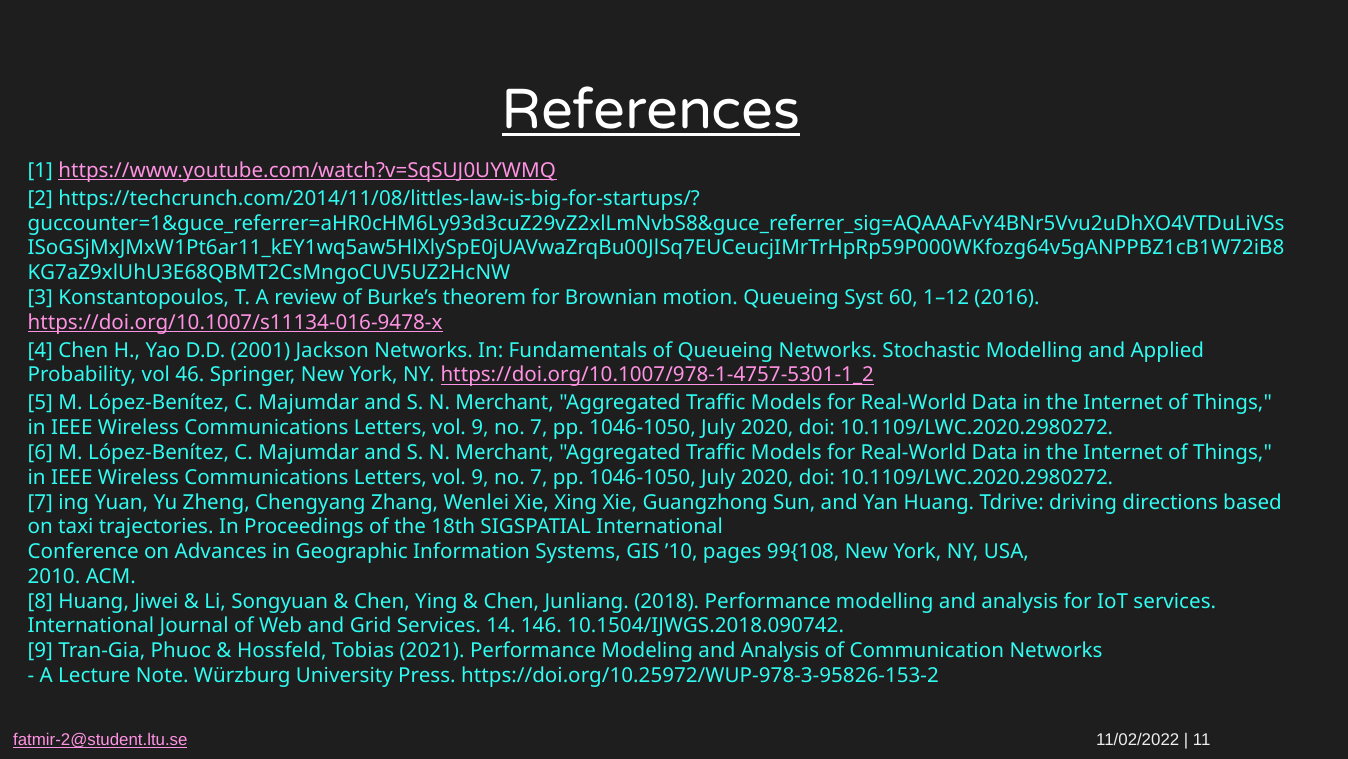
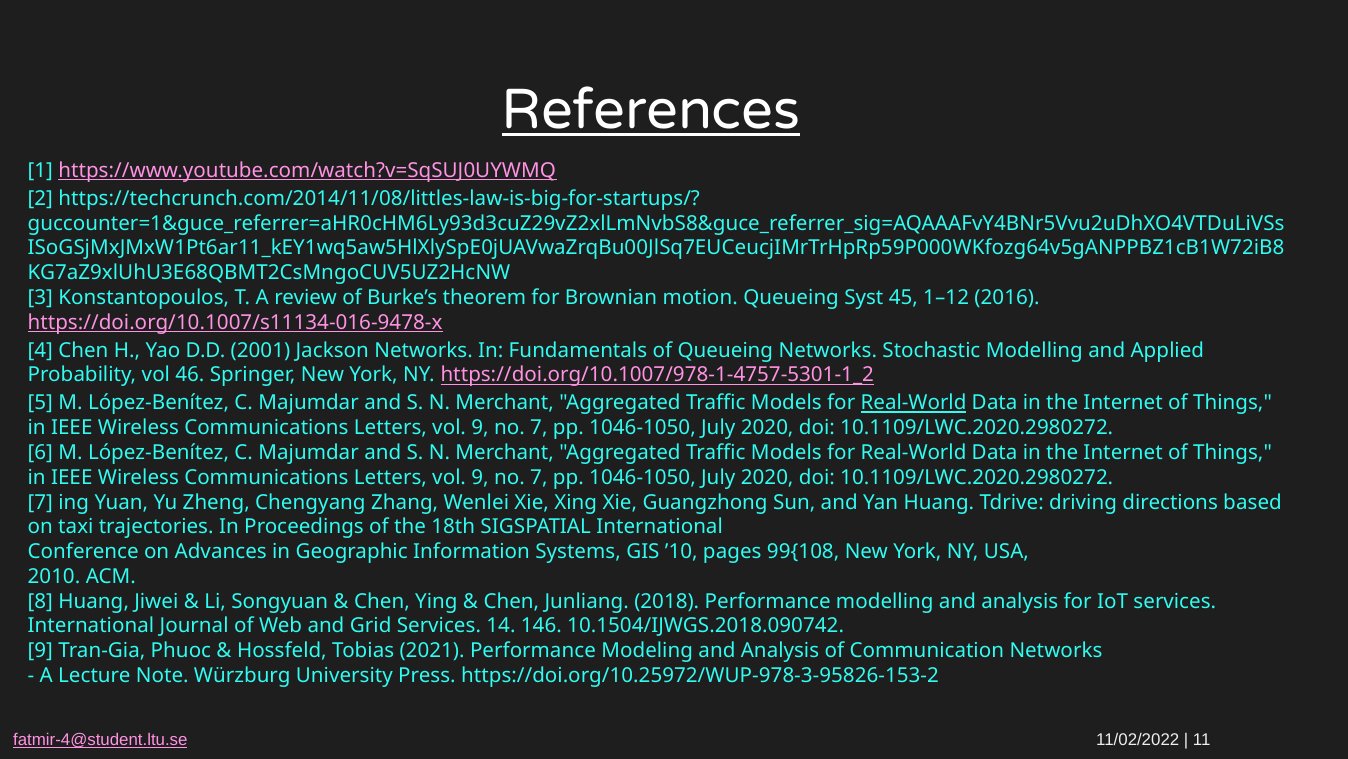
60: 60 -> 45 (903, 297)
Real-World underline: none -> present (914, 403)
fatmir-2@student.ltu.se: fatmir-2@student.ltu.se -> fatmir-4@student.ltu.se (100, 739)
